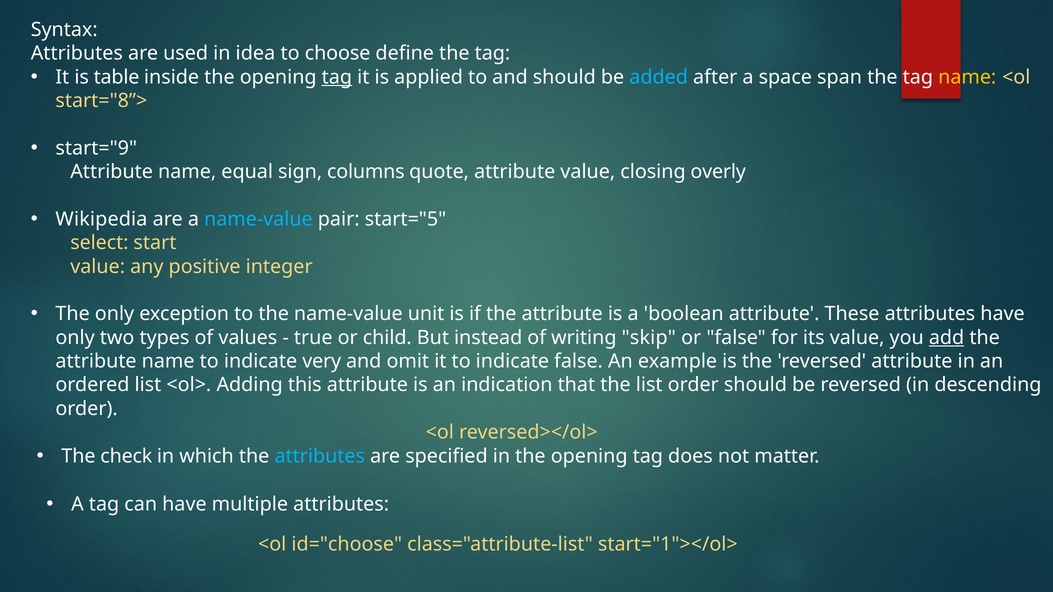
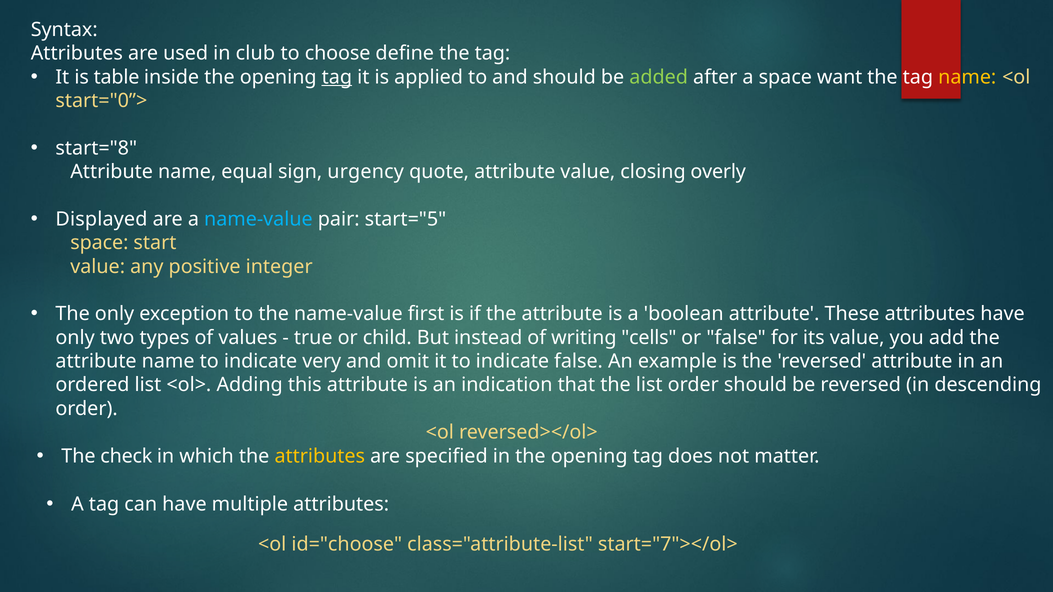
idea: idea -> club (255, 53)
added colour: light blue -> light green (659, 77)
span: span -> want (840, 77)
start="8”>: start="8”> -> start="0”> (101, 101)
start="9: start="9 -> start="8 (96, 148)
columns: columns -> urgency (366, 172)
Wikipedia: Wikipedia -> Displayed (101, 219)
select: select -> space (99, 243)
unit: unit -> first (426, 314)
skip: skip -> cells (649, 338)
add underline: present -> none (947, 338)
attributes colour: light blue -> yellow (320, 456)
start="1"></ol>: start="1"></ol> -> start="7"></ol> (668, 545)
